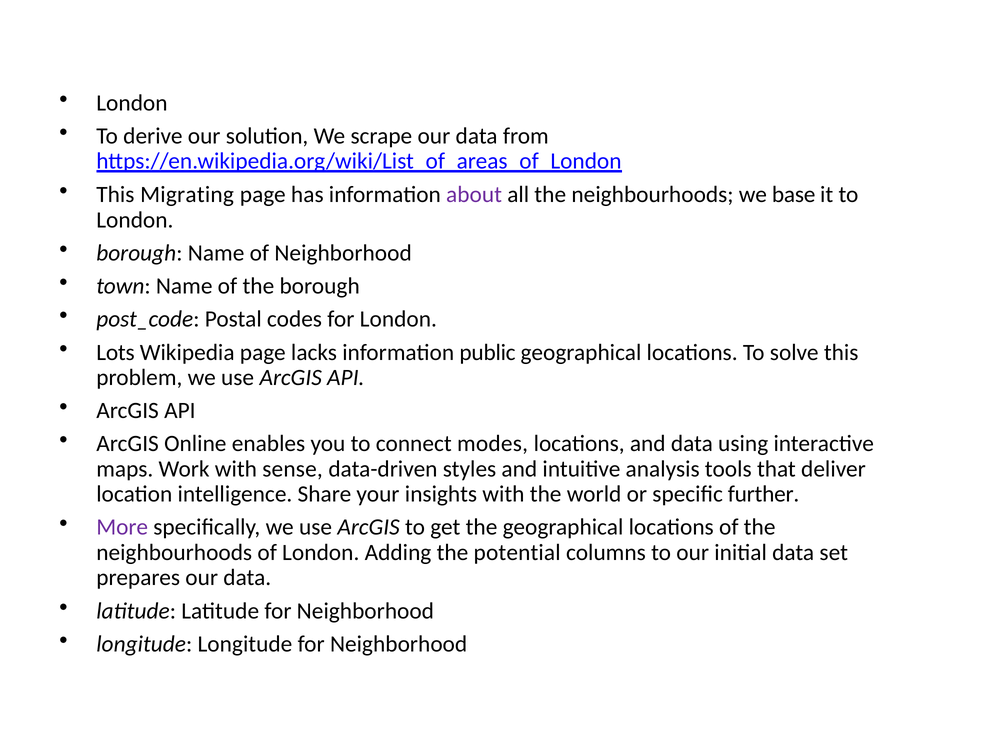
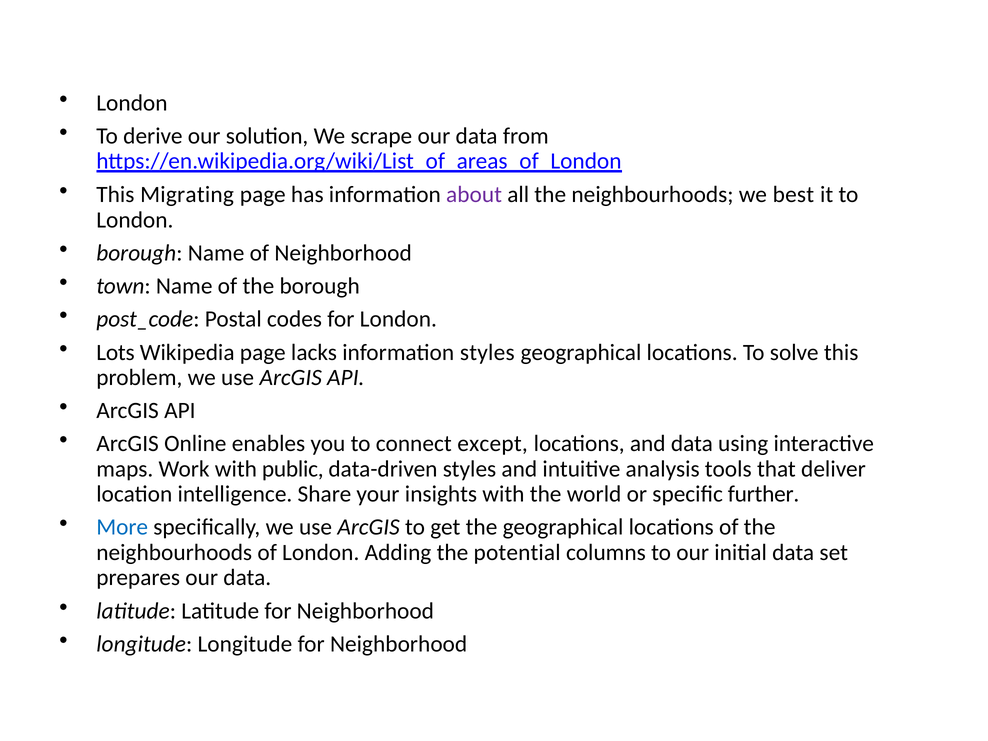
base: base -> best (793, 195)
information public: public -> styles (487, 352)
modes: modes -> except (493, 444)
sense: sense -> public (293, 469)
More colour: purple -> blue (122, 527)
